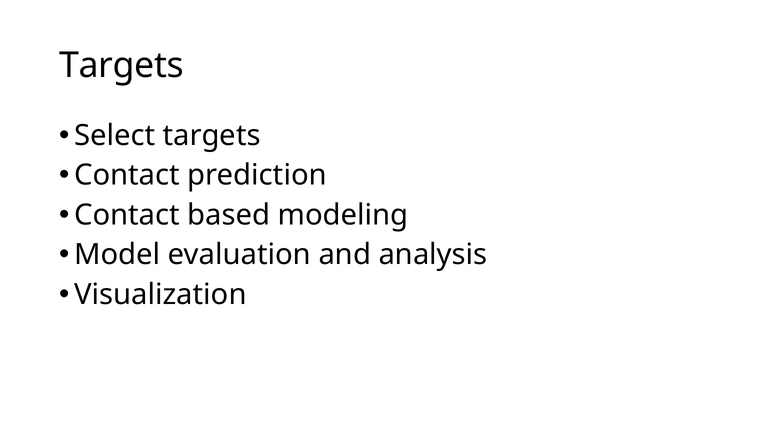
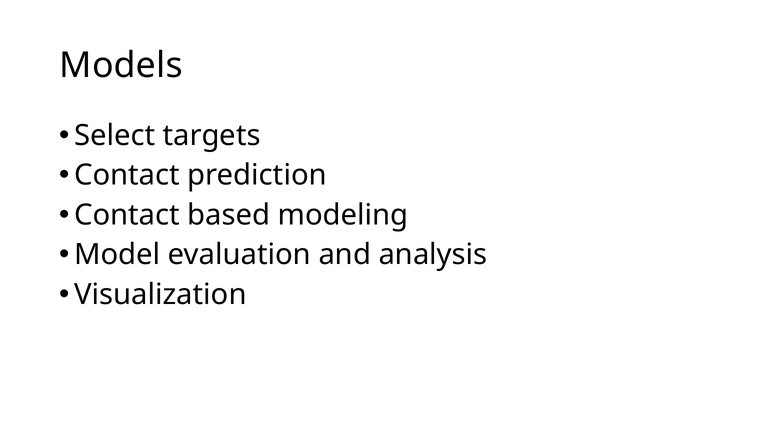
Targets: Targets -> Models (121, 66)
